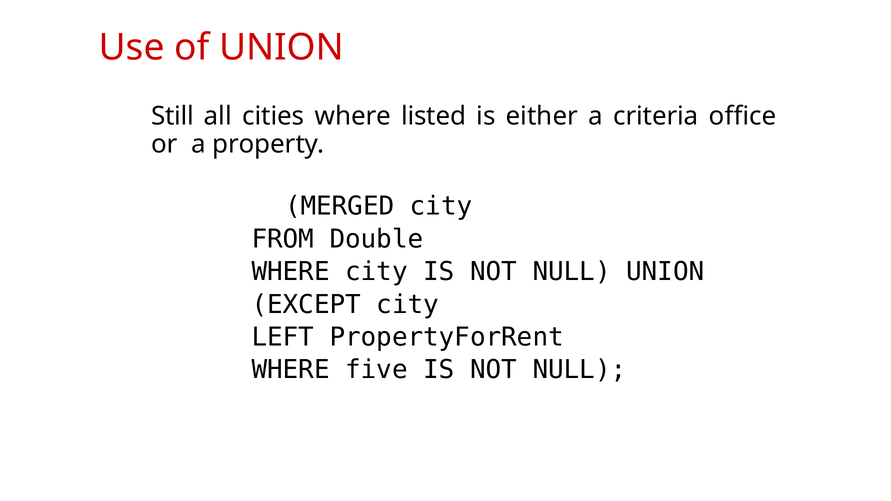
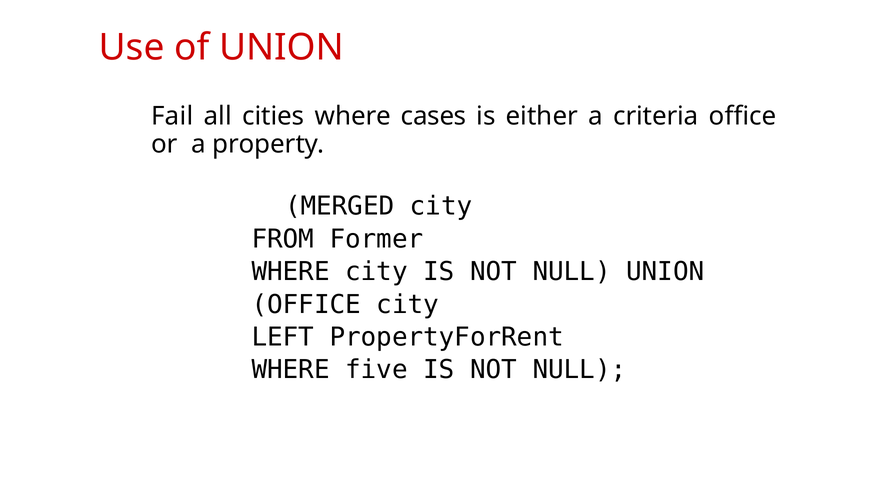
Still: Still -> Fail (172, 116)
listed: listed -> cases (434, 116)
Double: Double -> Former (376, 239)
EXCEPT: EXCEPT -> OFFICE (306, 305)
